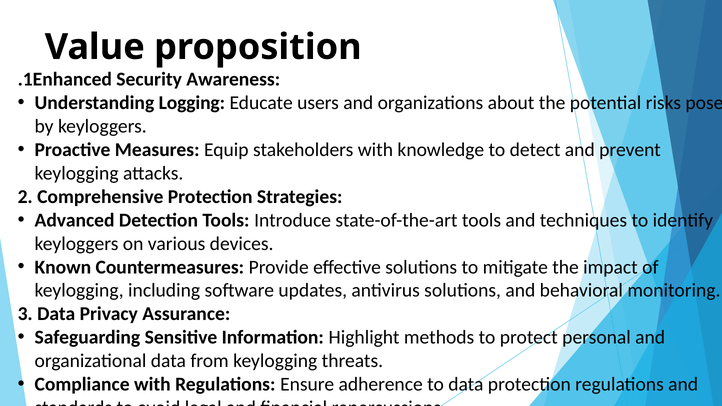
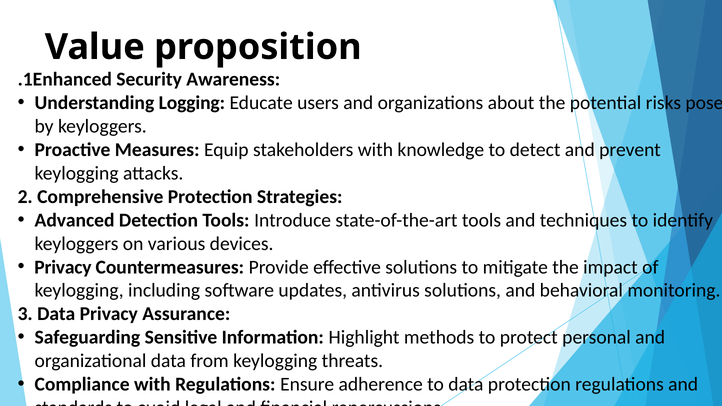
Known: Known -> Privacy (63, 267)
